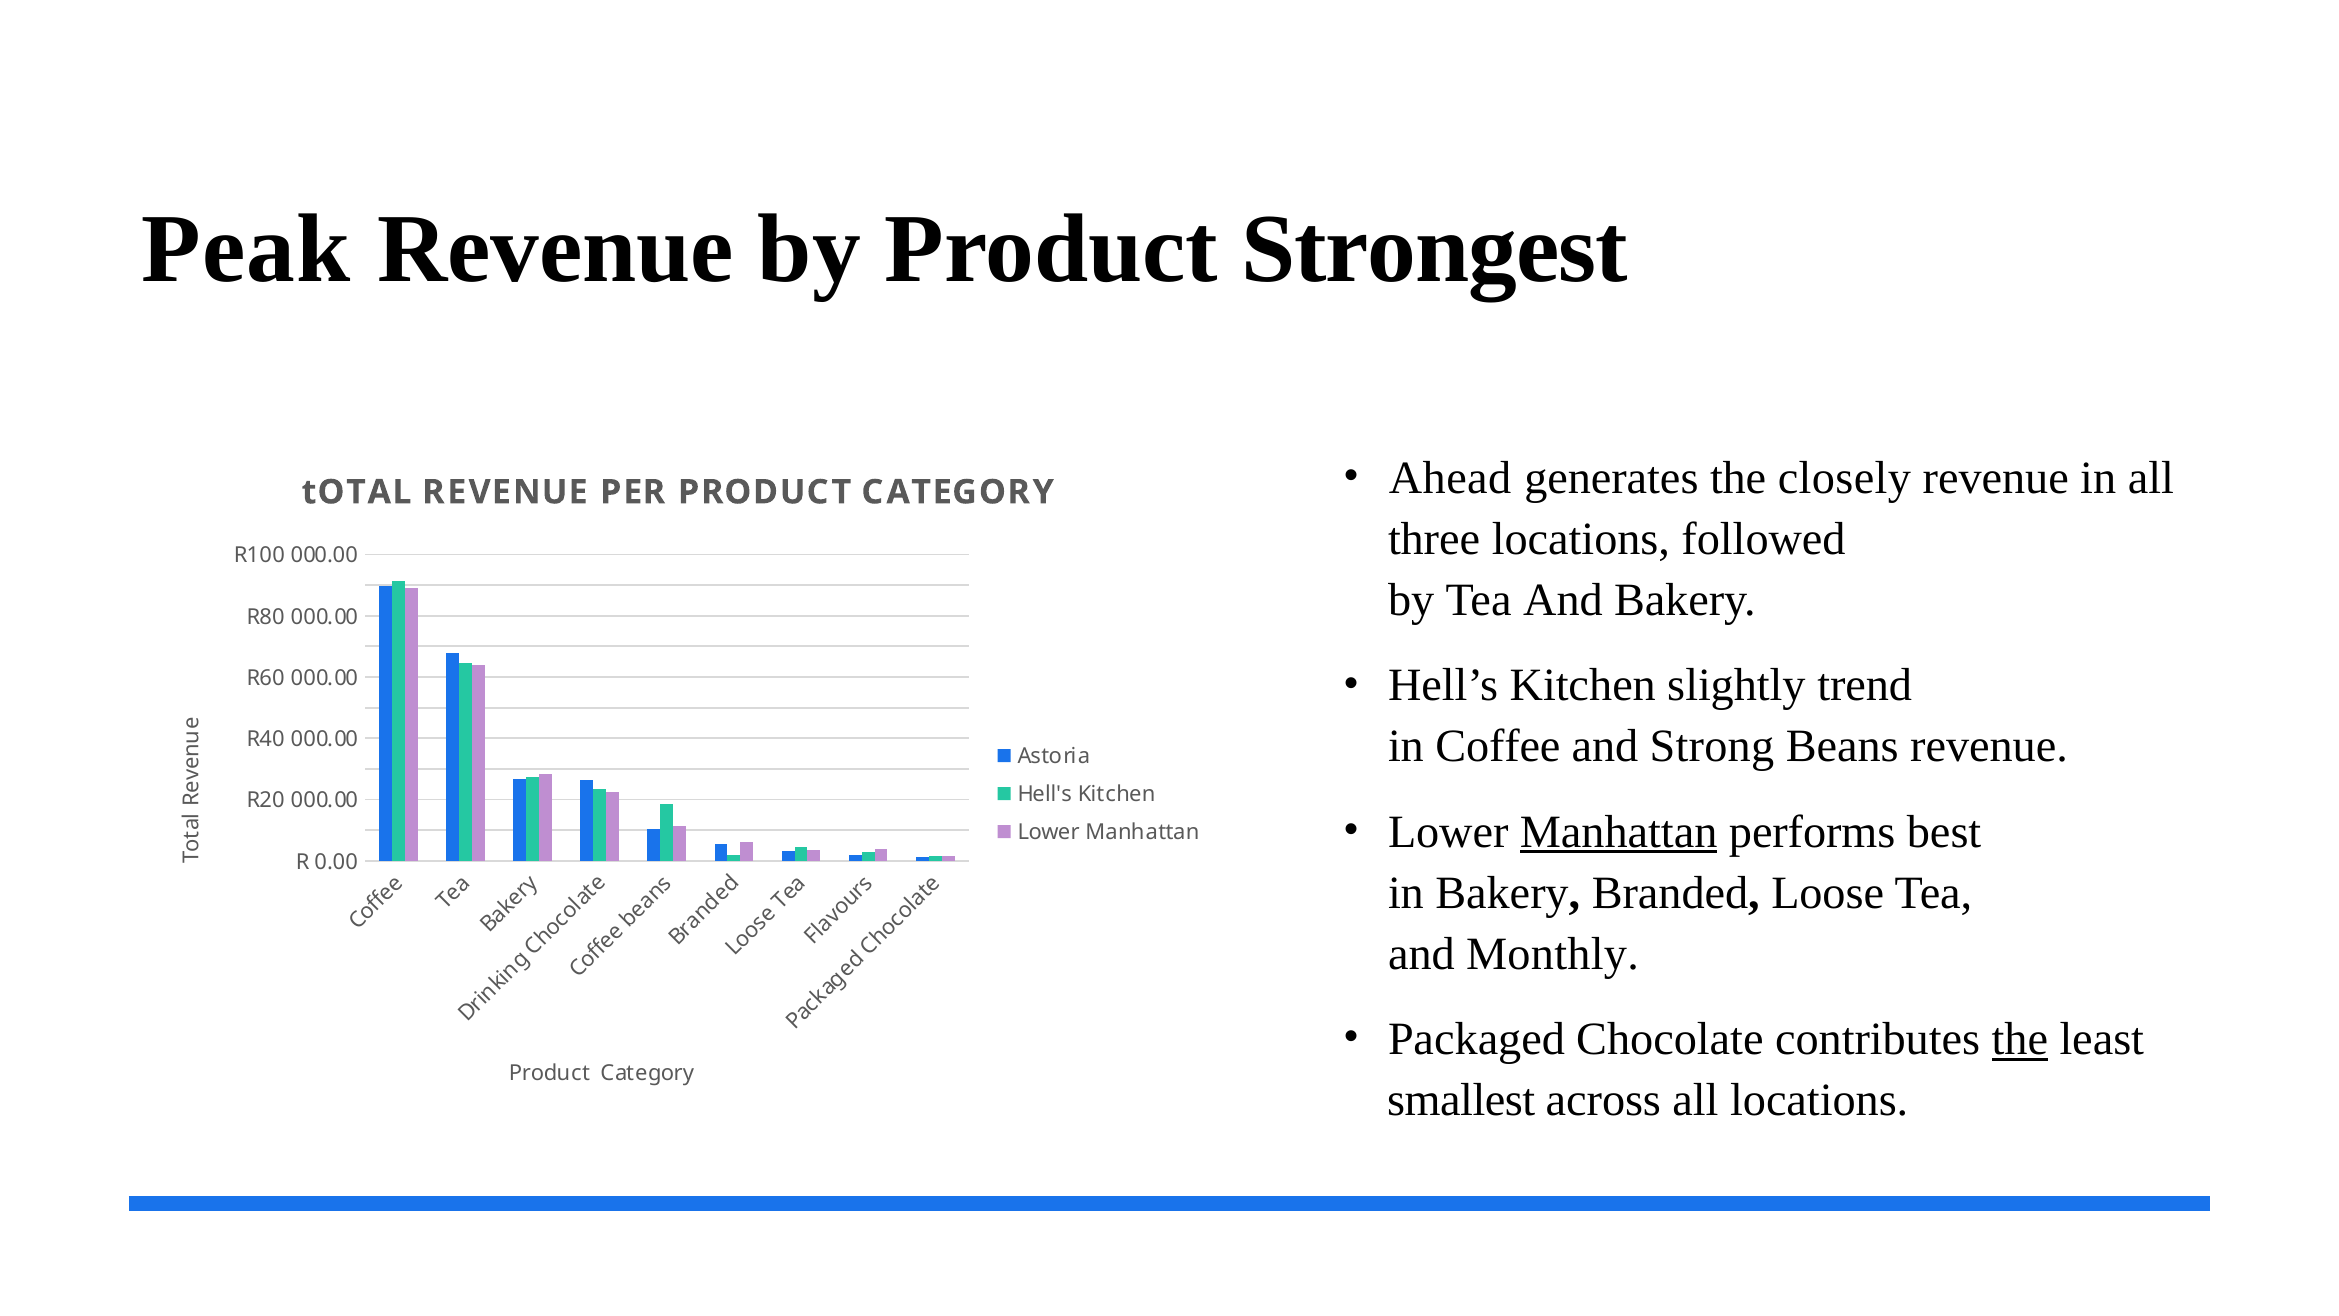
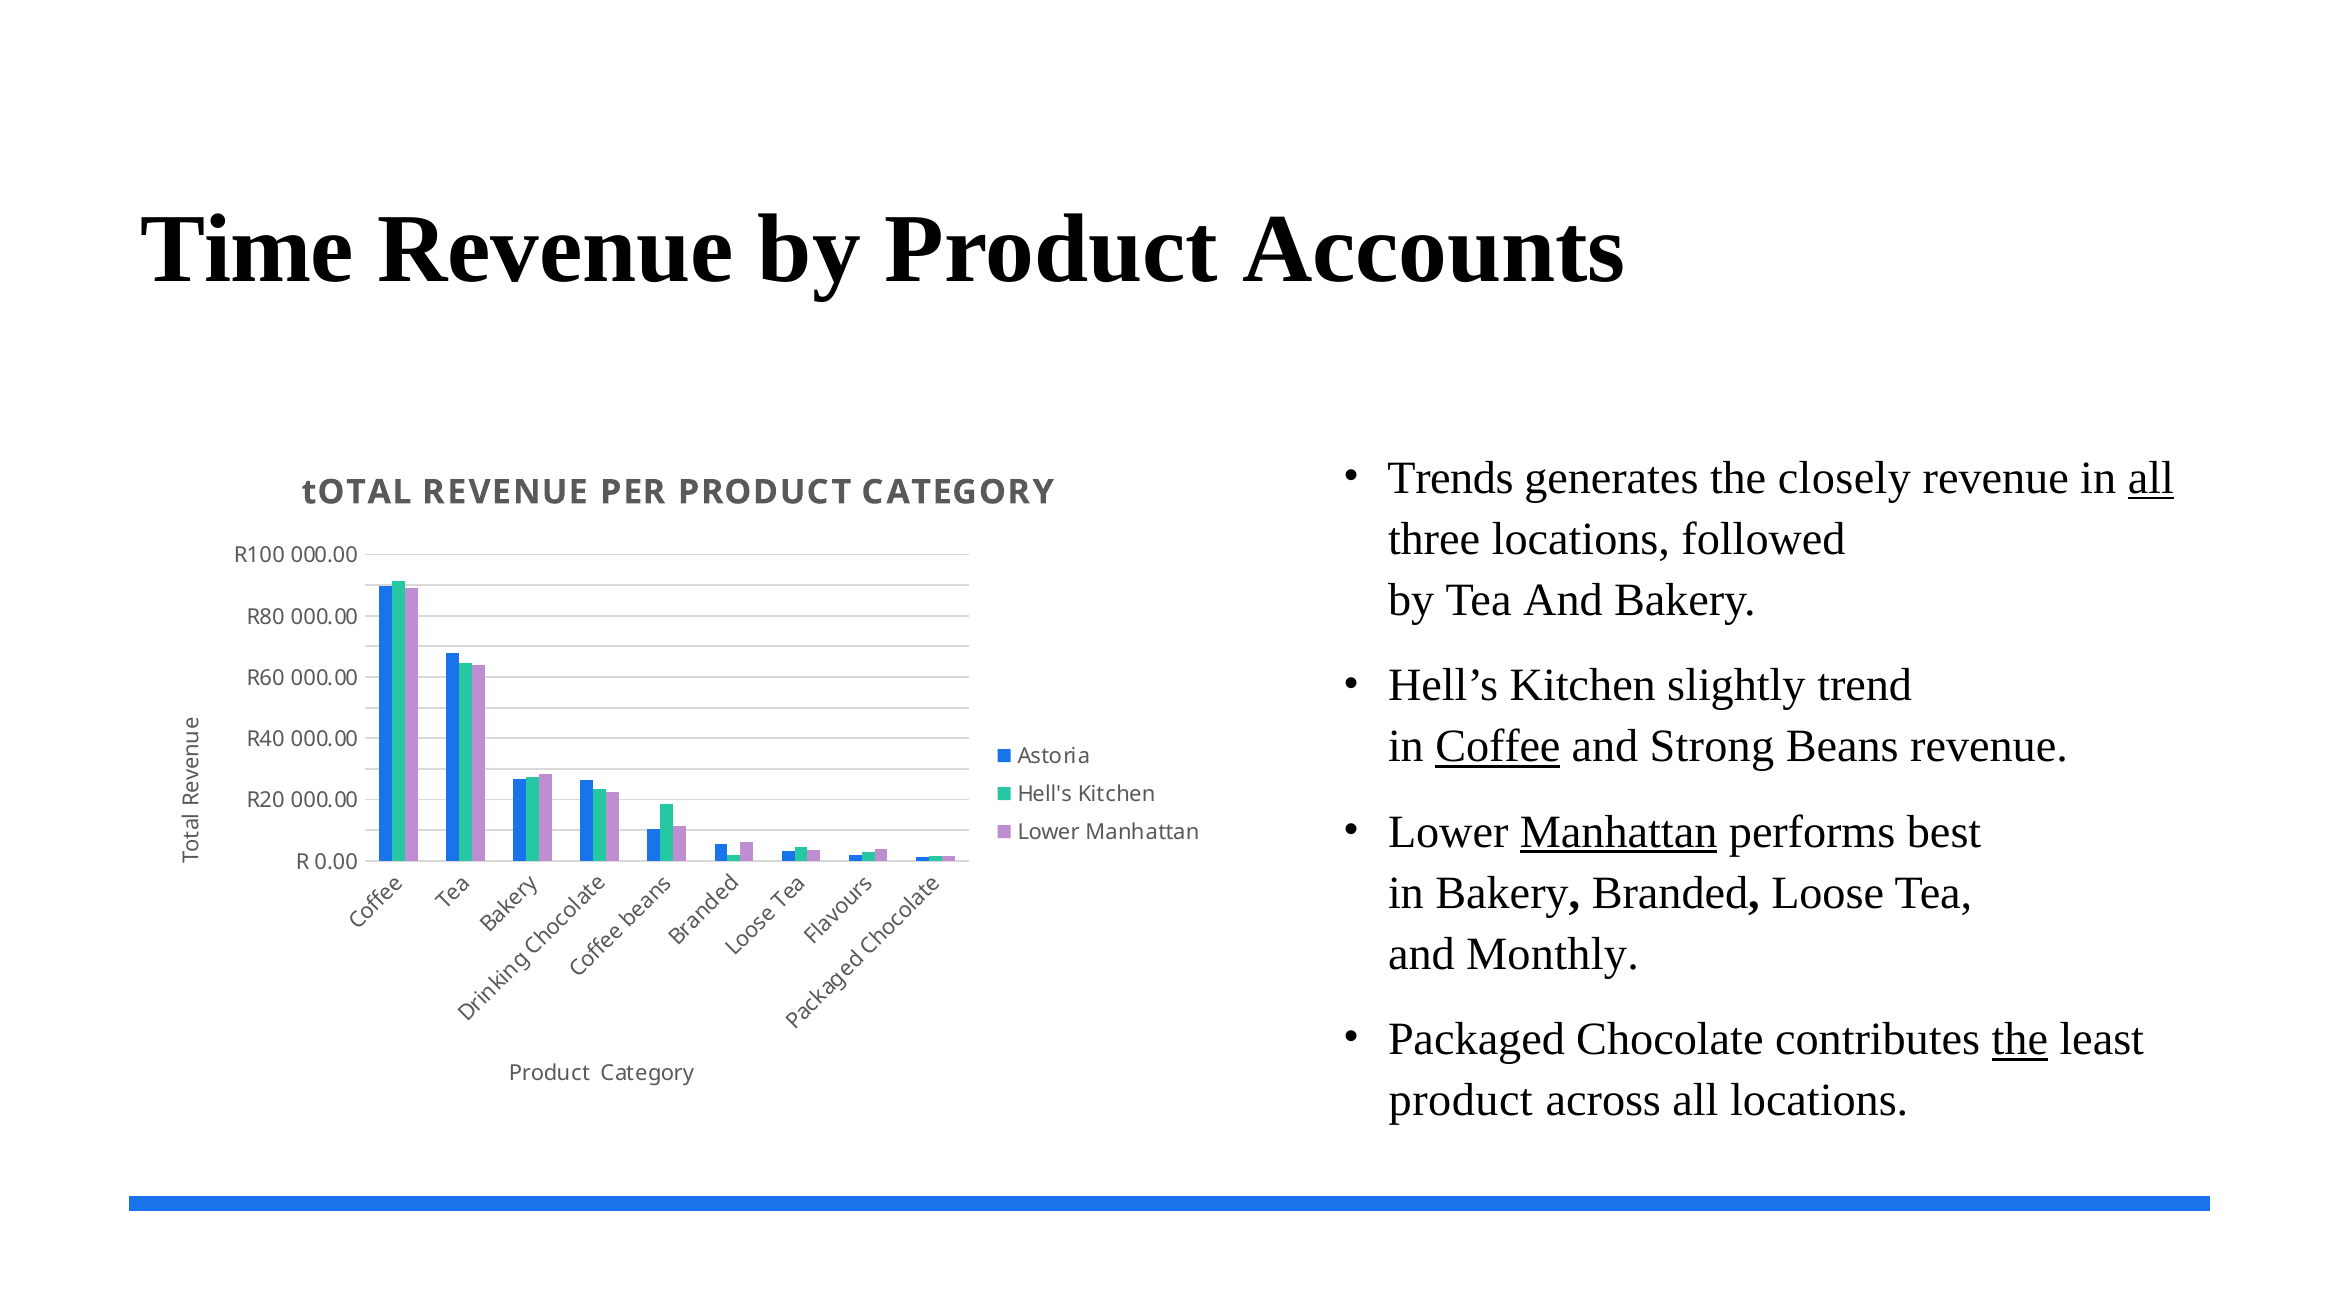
Peak: Peak -> Time (247, 249)
Strongest: Strongest -> Accounts (1434, 249)
Ahead: Ahead -> Trends (1451, 478)
all underline: none -> present (2151, 478)
Coffee underline: none -> present (1498, 746)
smallest: smallest -> product (1461, 1100)
